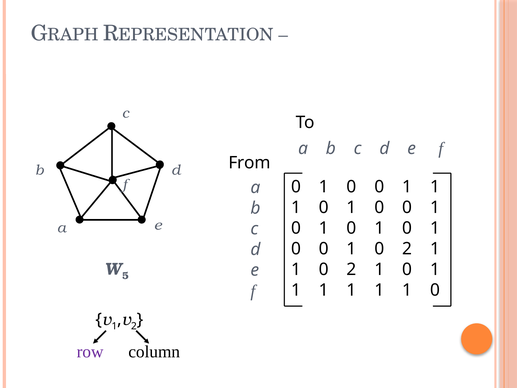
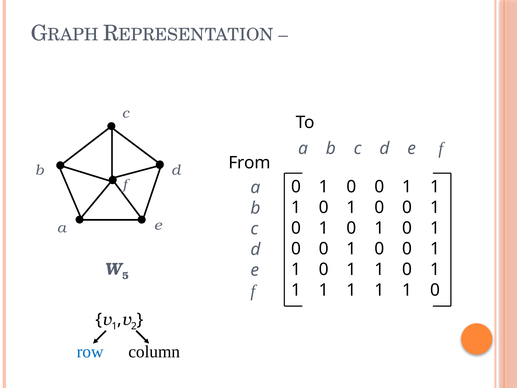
2: 2 -> 0 (407, 249)
2: 2 -> 1 (352, 269)
row colour: purple -> blue (90, 352)
